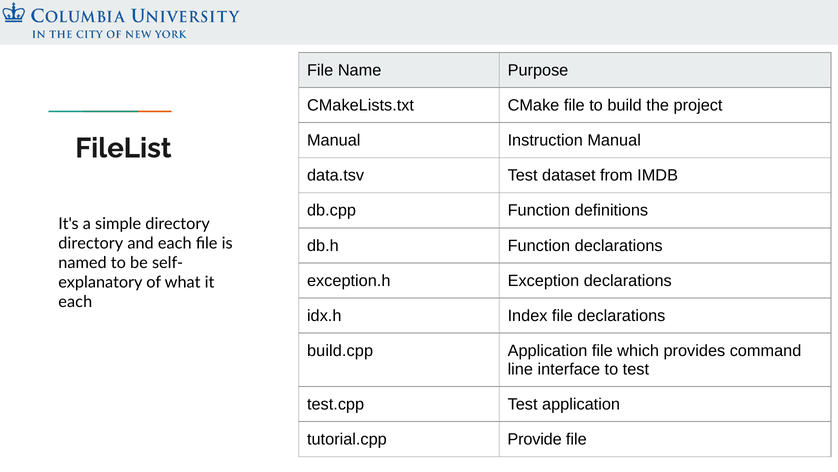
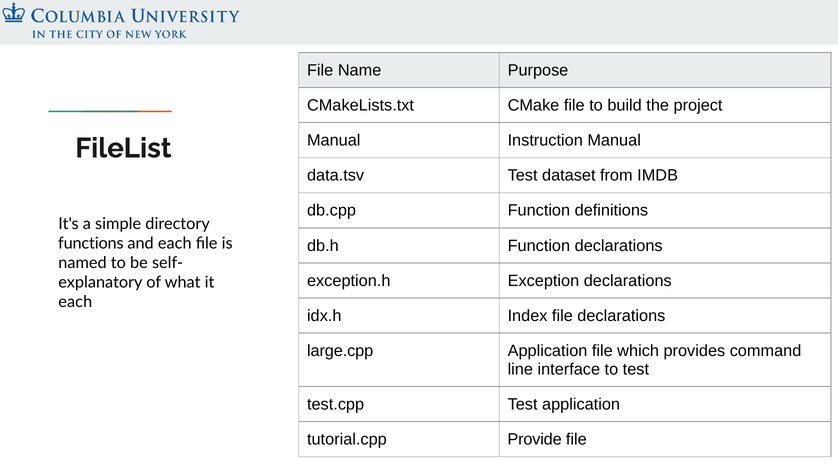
directory: directory -> functions (91, 243)
build.cpp: build.cpp -> large.cpp (340, 350)
